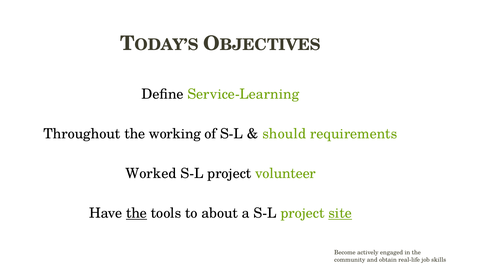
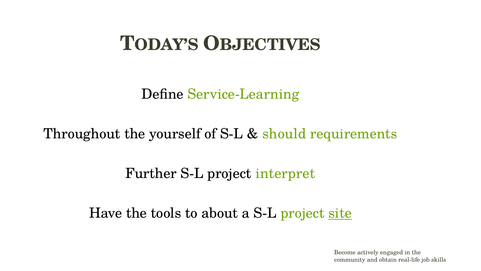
working: working -> yourself (175, 134)
Worked: Worked -> Further (151, 173)
volunteer: volunteer -> interpret (285, 173)
the underline: present -> none (137, 213)
